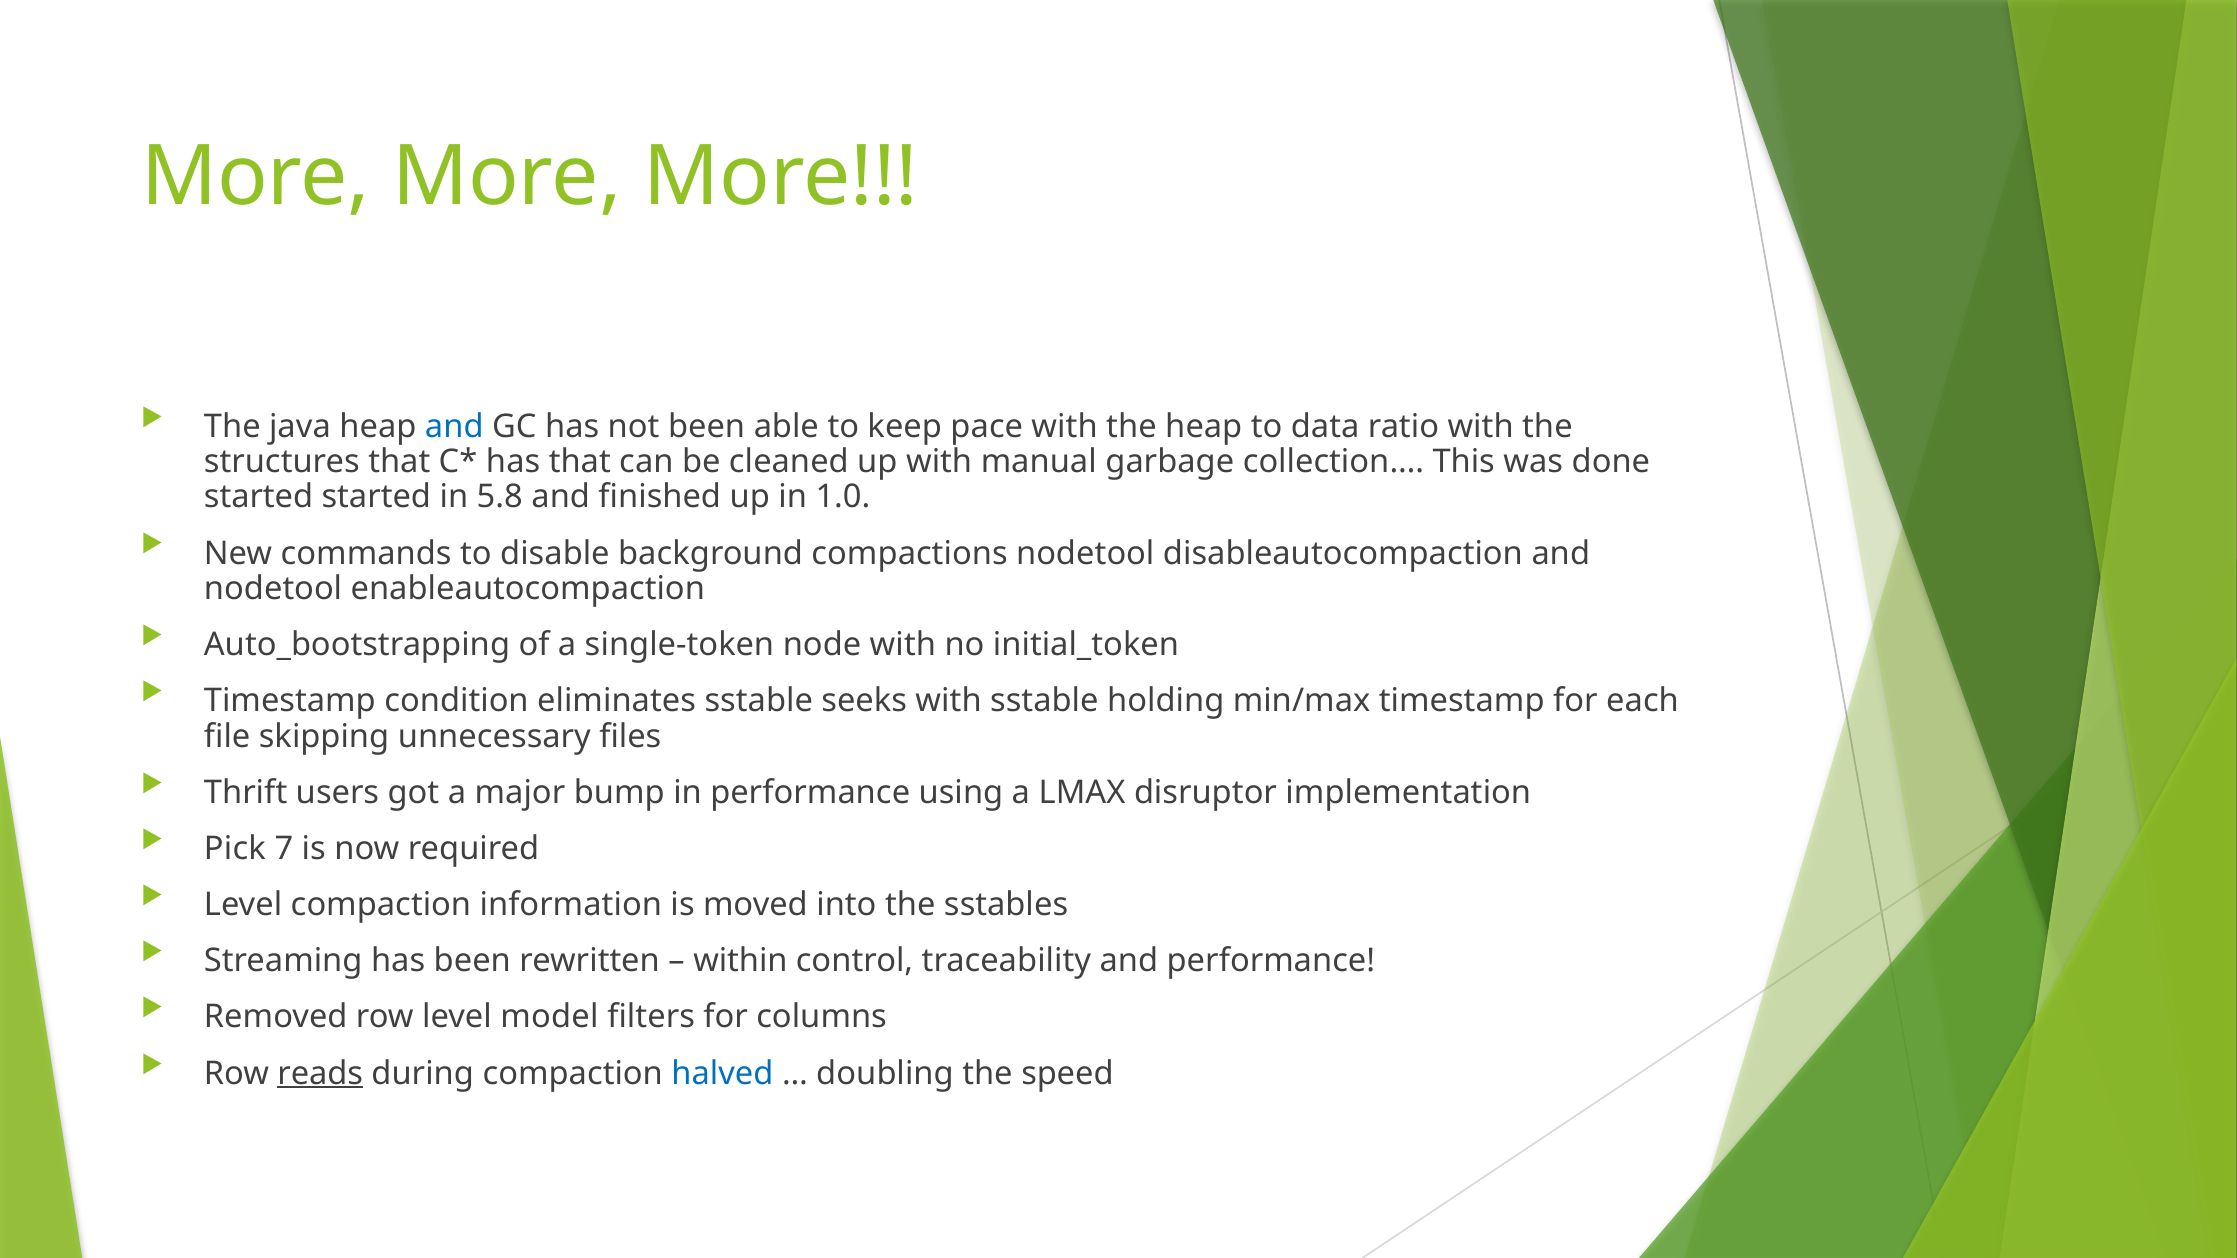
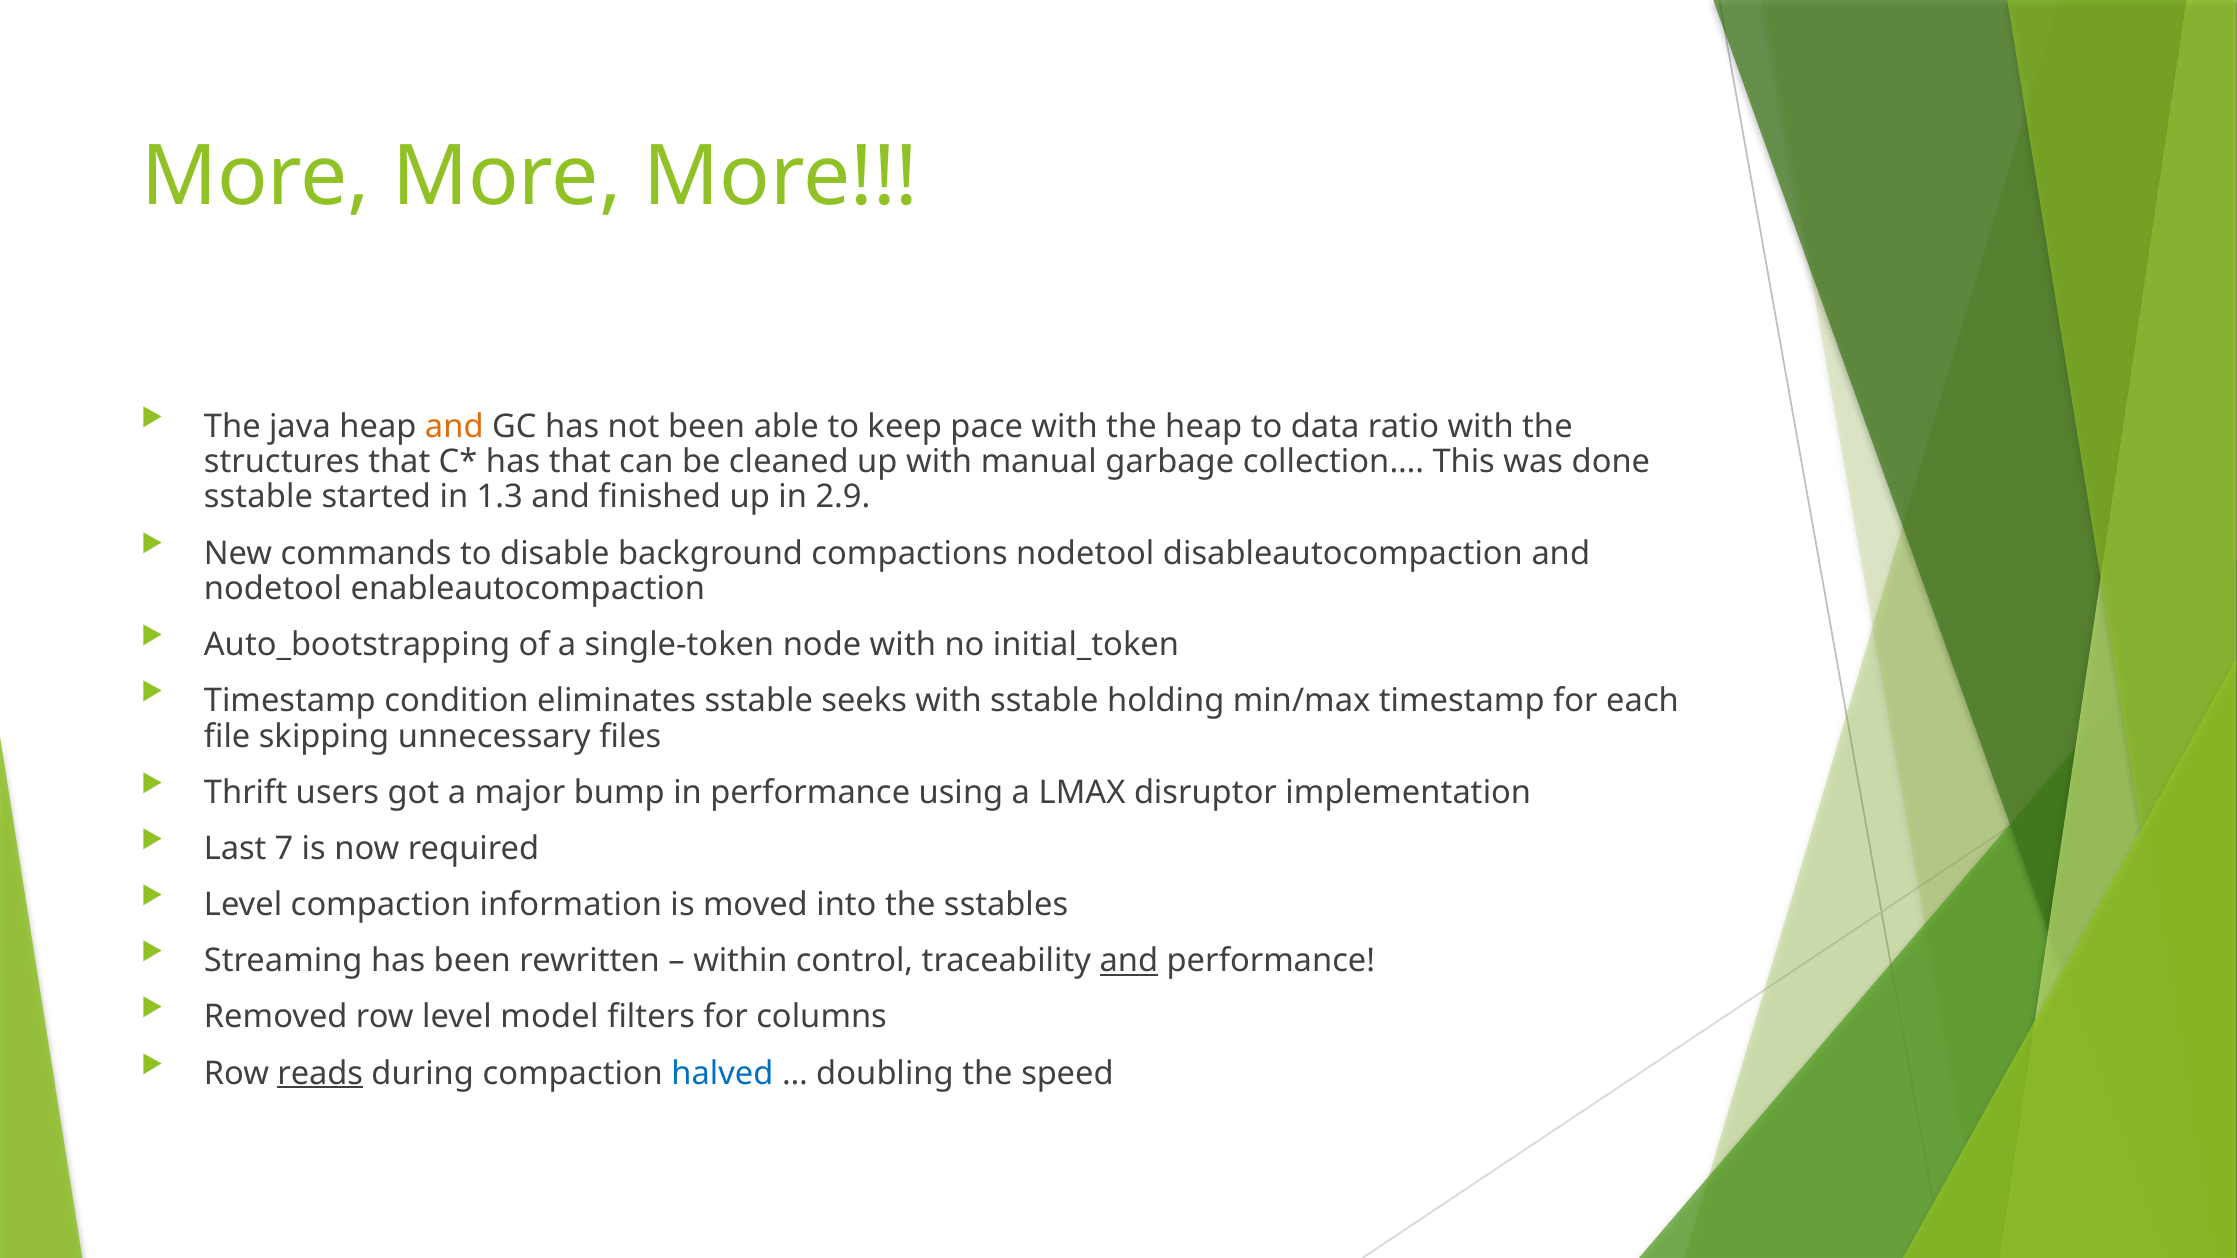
and colour: blue -> orange (454, 427)
started: started -> sstable (258, 497)
5.8: 5.8 -> 1.3 (500, 497)
1.0: 1.0 -> 2.9 (843, 497)
Pick: Pick -> Last (235, 849)
and underline: none -> present (1129, 961)
